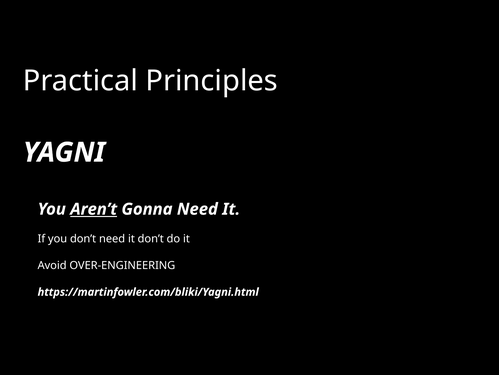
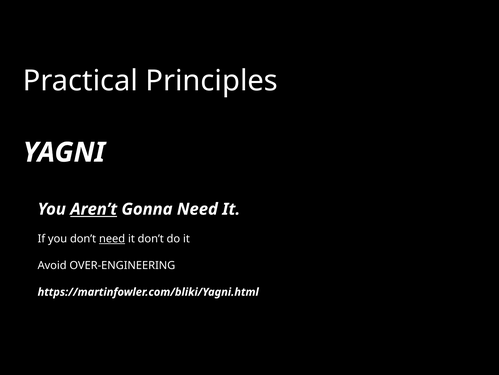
need underline: none -> present (112, 238)
